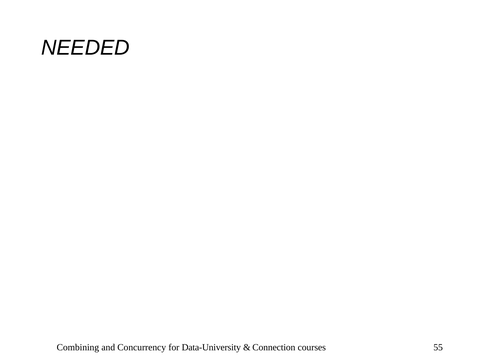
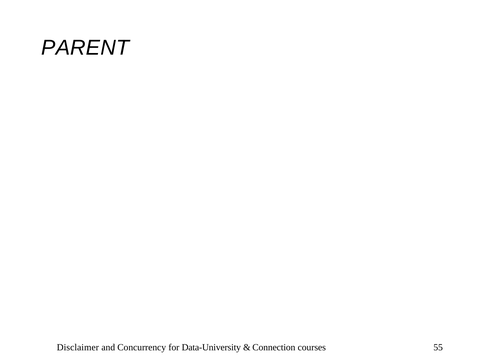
NEEDED: NEEDED -> PARENT (85, 48)
Combining: Combining -> Disclaimer (78, 348)
